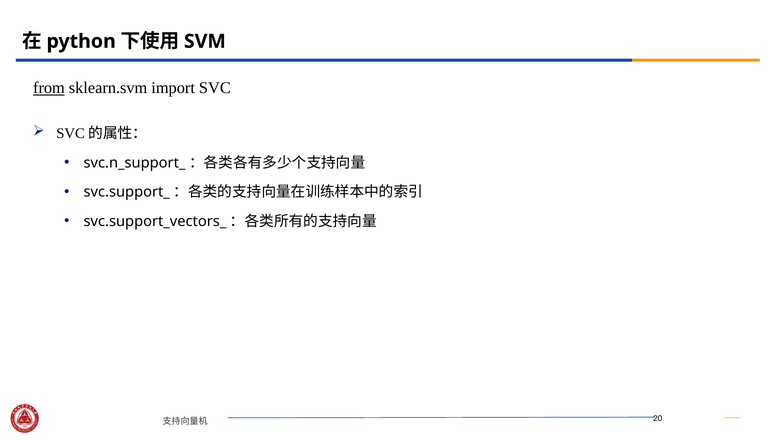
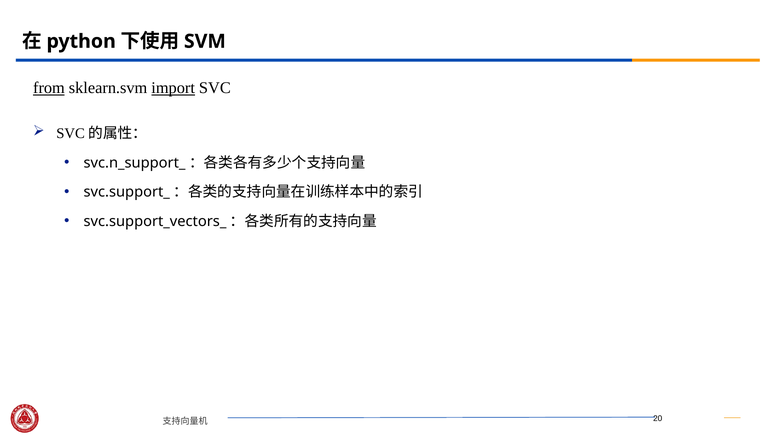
import underline: none -> present (173, 88)
